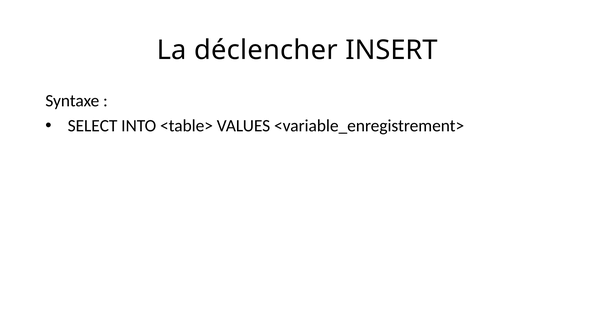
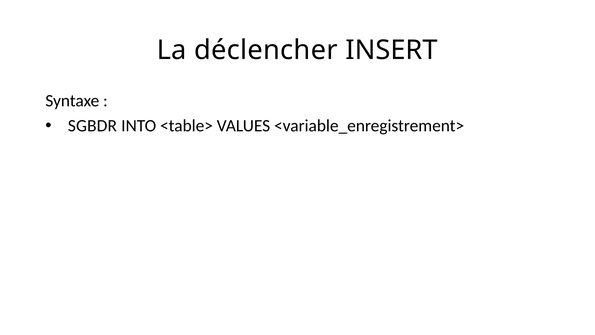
SELECT: SELECT -> SGBDR (92, 126)
